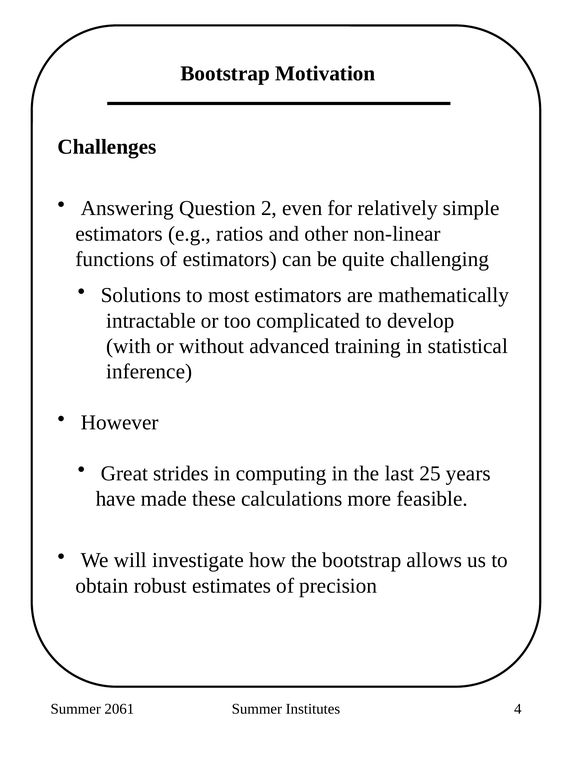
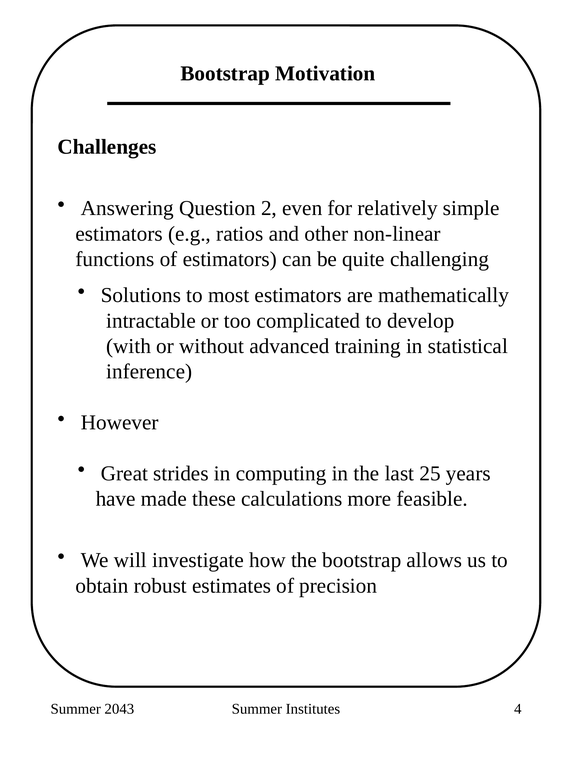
2061: 2061 -> 2043 (119, 709)
